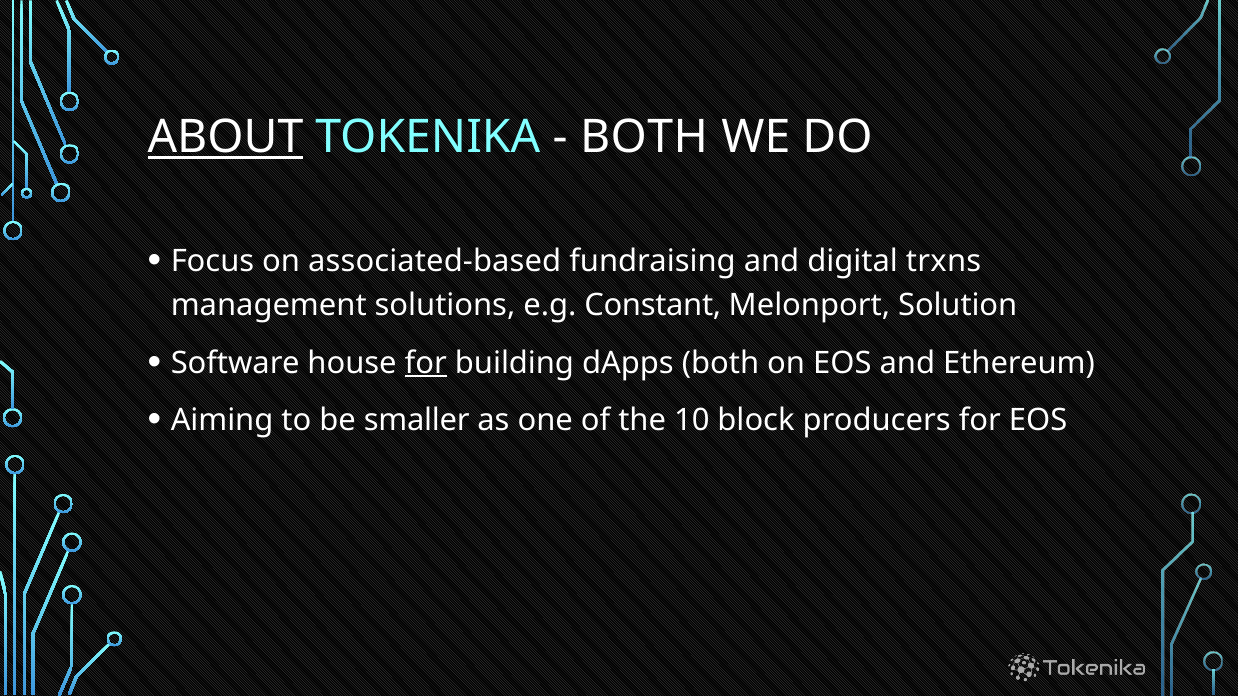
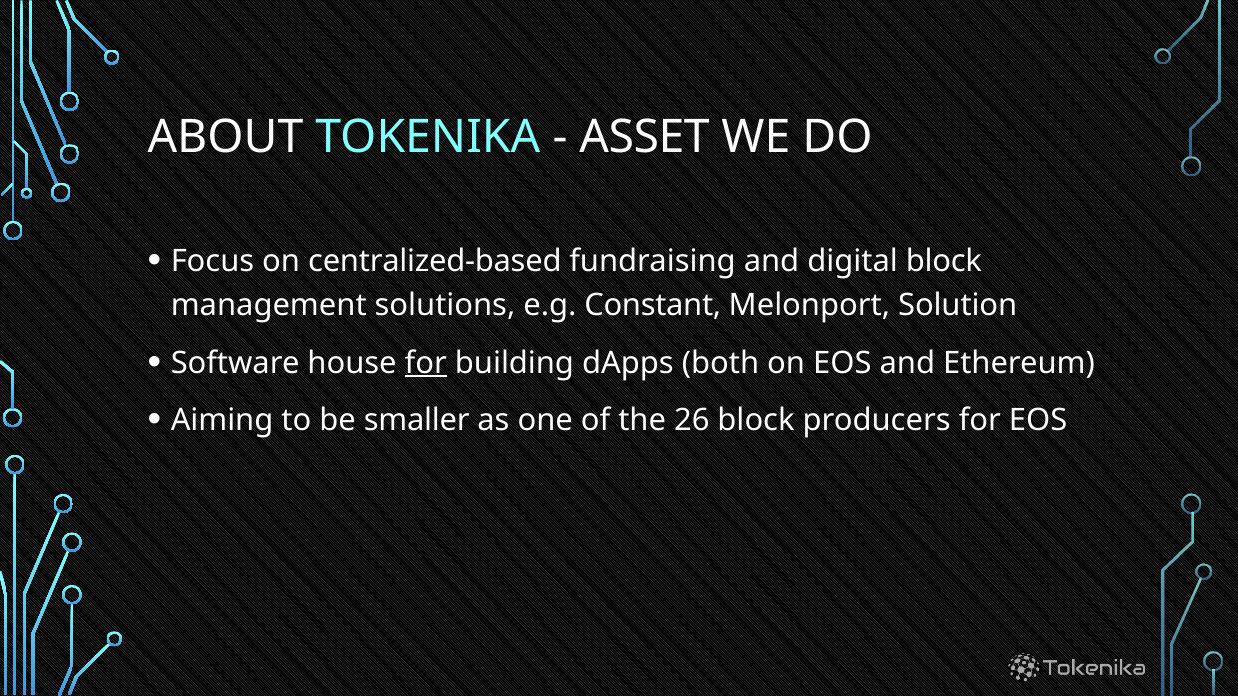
ABOUT underline: present -> none (225, 138)
BOTH: BOTH -> ASSET (645, 138)
associated-based: associated-based -> centralized-based (435, 261)
digital trxns: trxns -> block (944, 261)
10: 10 -> 26 (692, 421)
